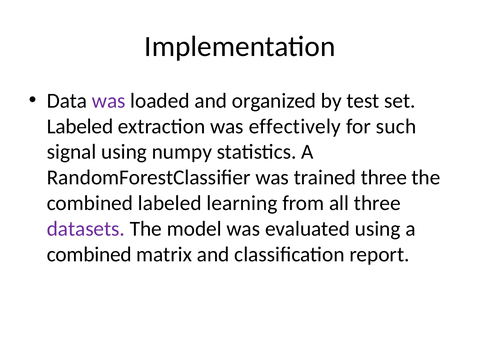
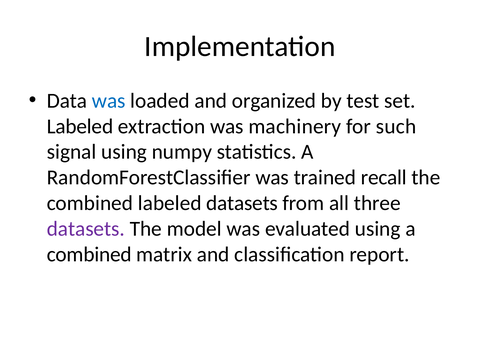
was colour: purple -> blue (109, 101)
effectively: effectively -> machinery (295, 126)
trained three: three -> recall (384, 178)
labeled learning: learning -> datasets (242, 203)
